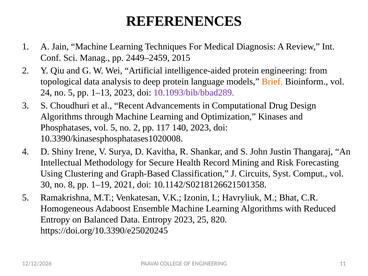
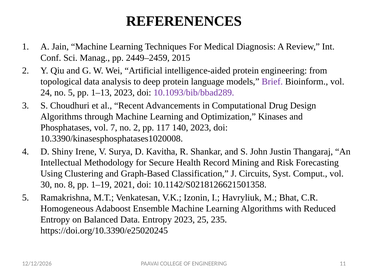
Brief colour: orange -> purple (272, 82)
vol 5: 5 -> 7 (114, 128)
820: 820 -> 235 (219, 220)
